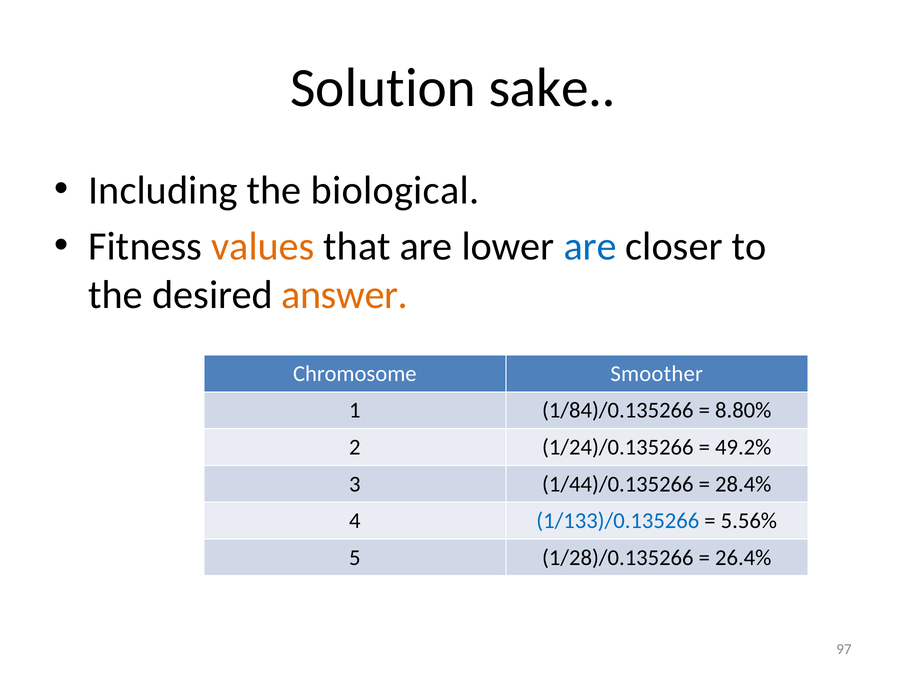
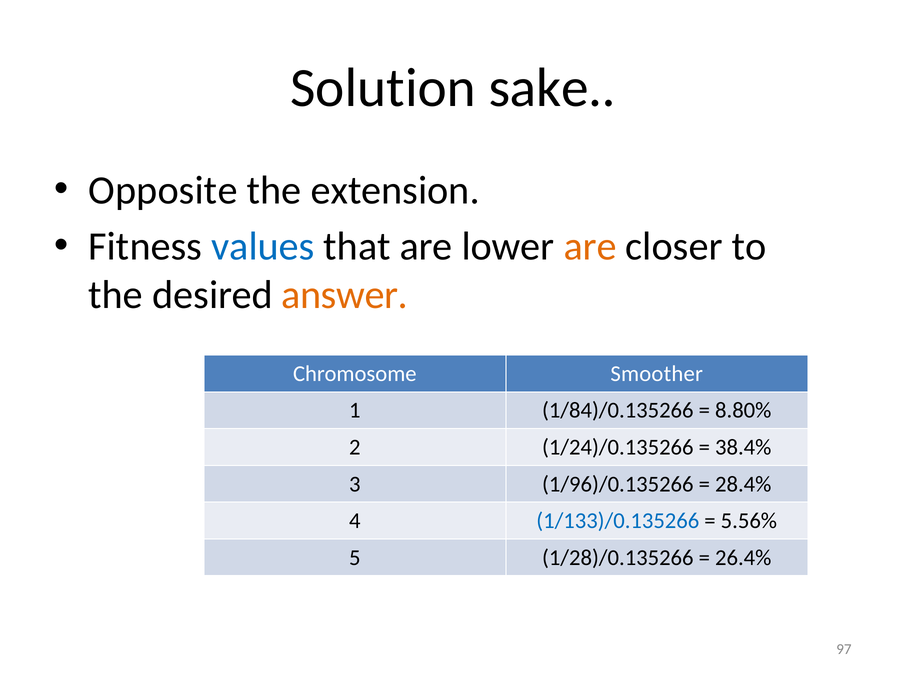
Including: Including -> Opposite (163, 190)
biological: biological -> extension (395, 190)
values colour: orange -> blue (263, 246)
are colour: blue -> orange (590, 246)
49.2%: 49.2% -> 38.4% (743, 447)
1/44)/0.135266: 1/44)/0.135266 -> 1/96)/0.135266 (618, 484)
